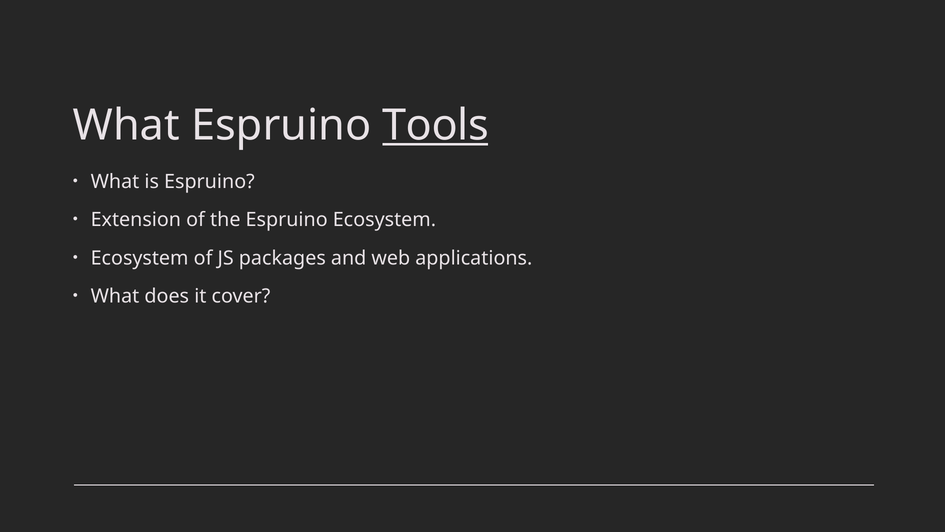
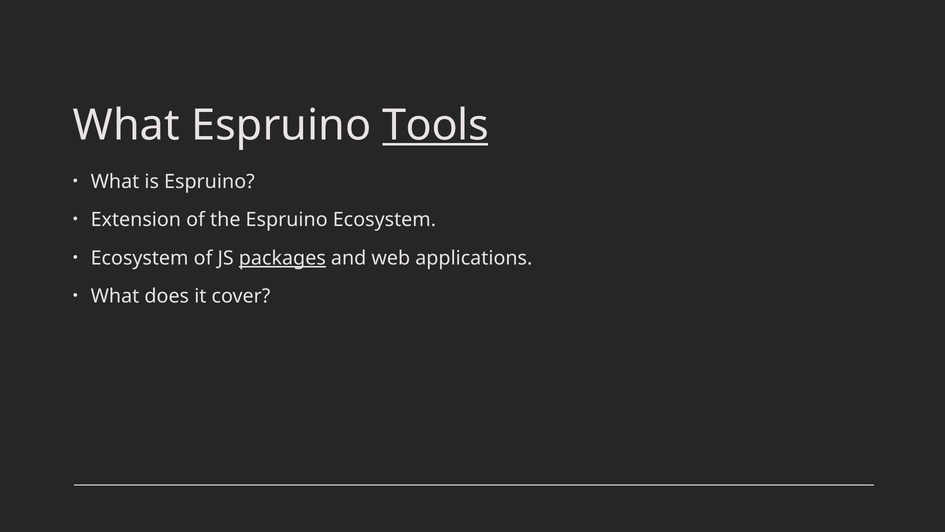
packages underline: none -> present (282, 258)
